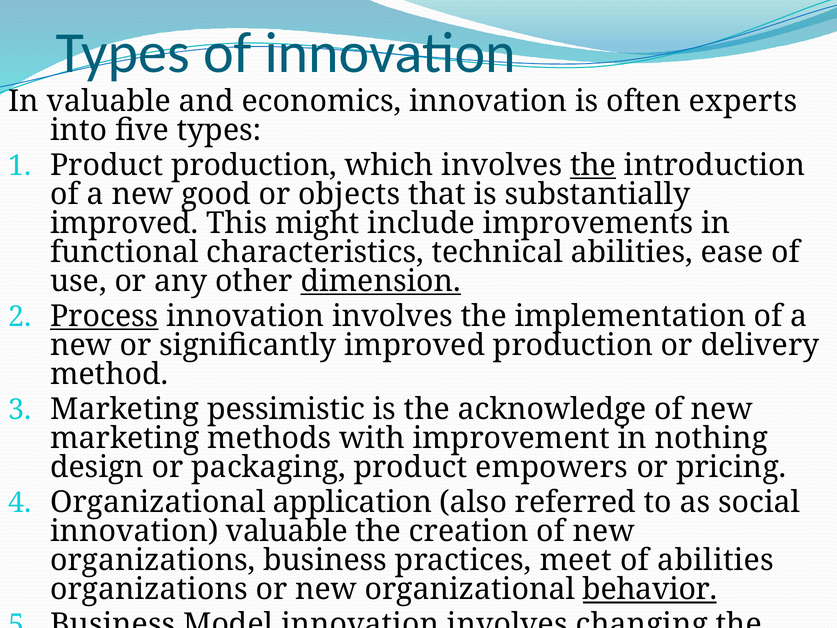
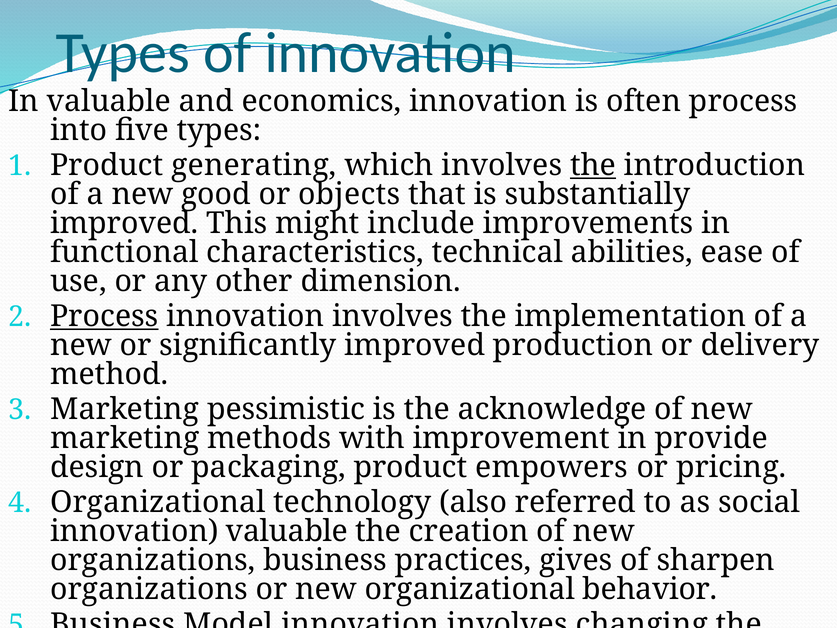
often experts: experts -> process (743, 101)
Product production: production -> generating (254, 165)
dimension underline: present -> none (381, 281)
nothing: nothing -> provide (711, 438)
application: application -> technology (352, 502)
meet: meet -> gives (576, 560)
of abilities: abilities -> sharpen (716, 560)
behavior underline: present -> none (650, 589)
